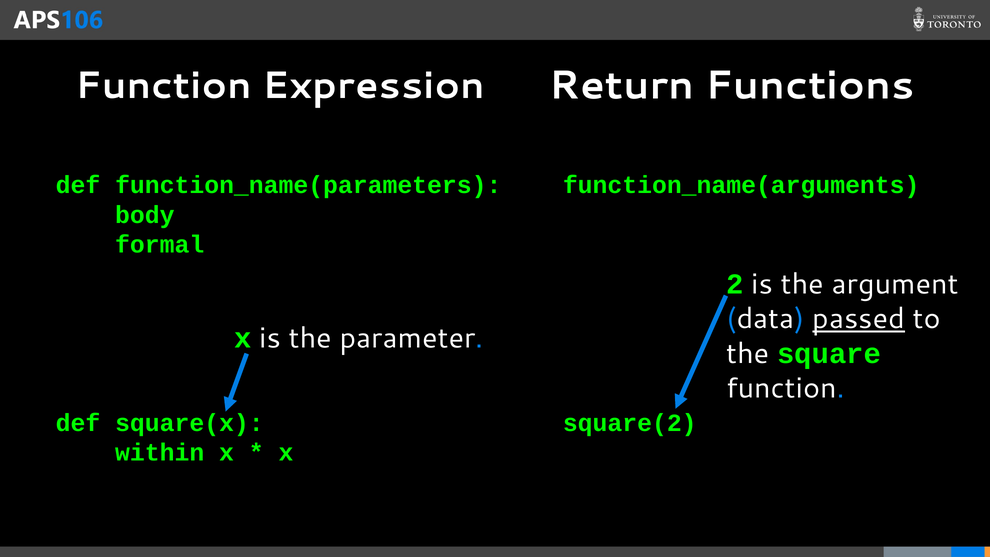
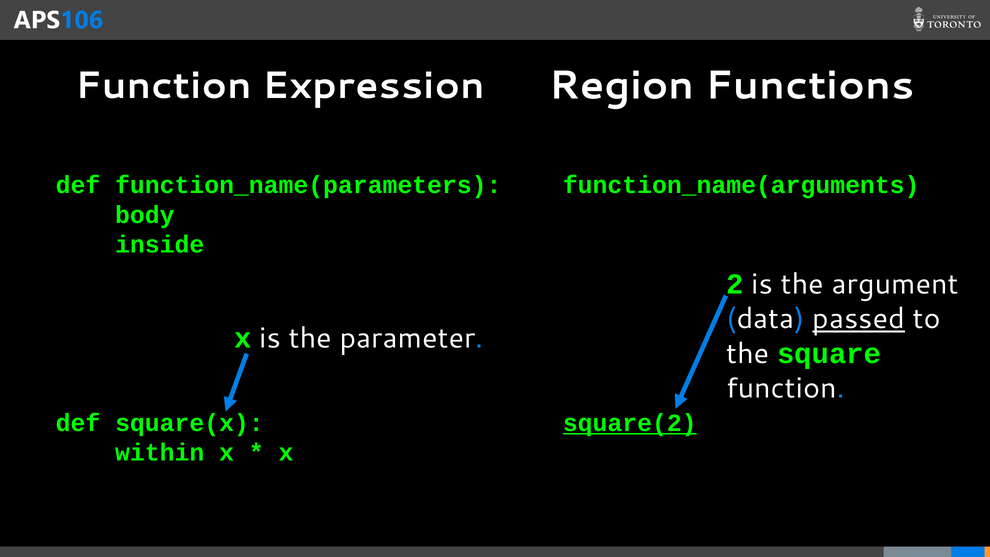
Return: Return -> Region (622, 85)
formal: formal -> inside (160, 245)
square(2 underline: none -> present (630, 423)
